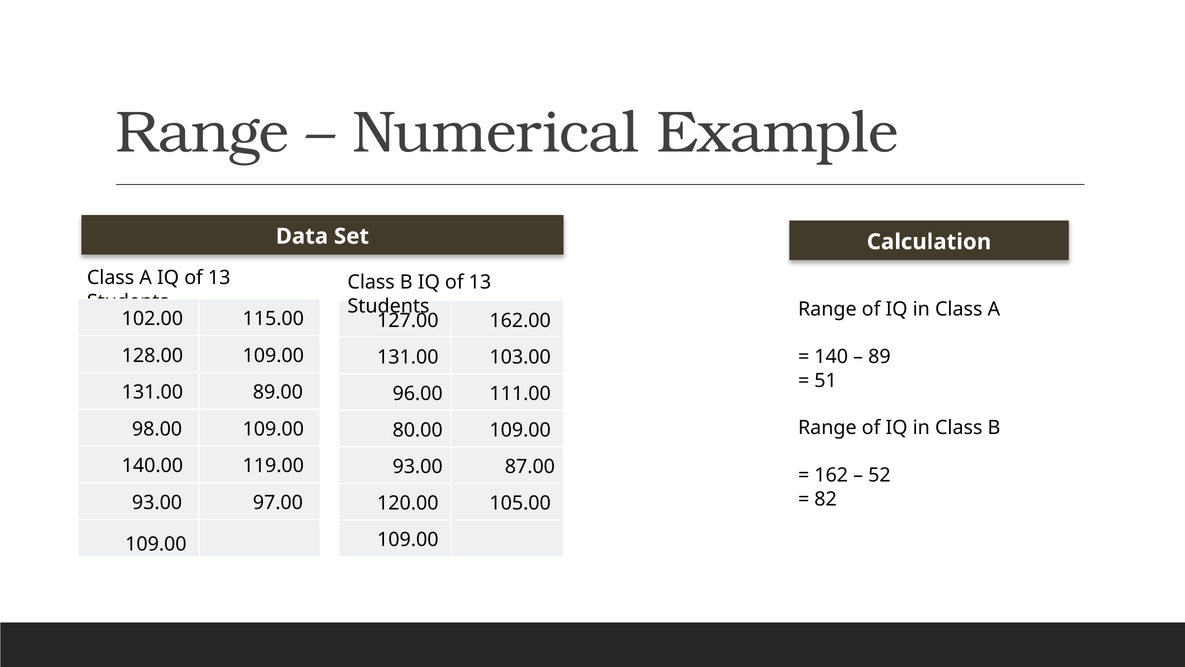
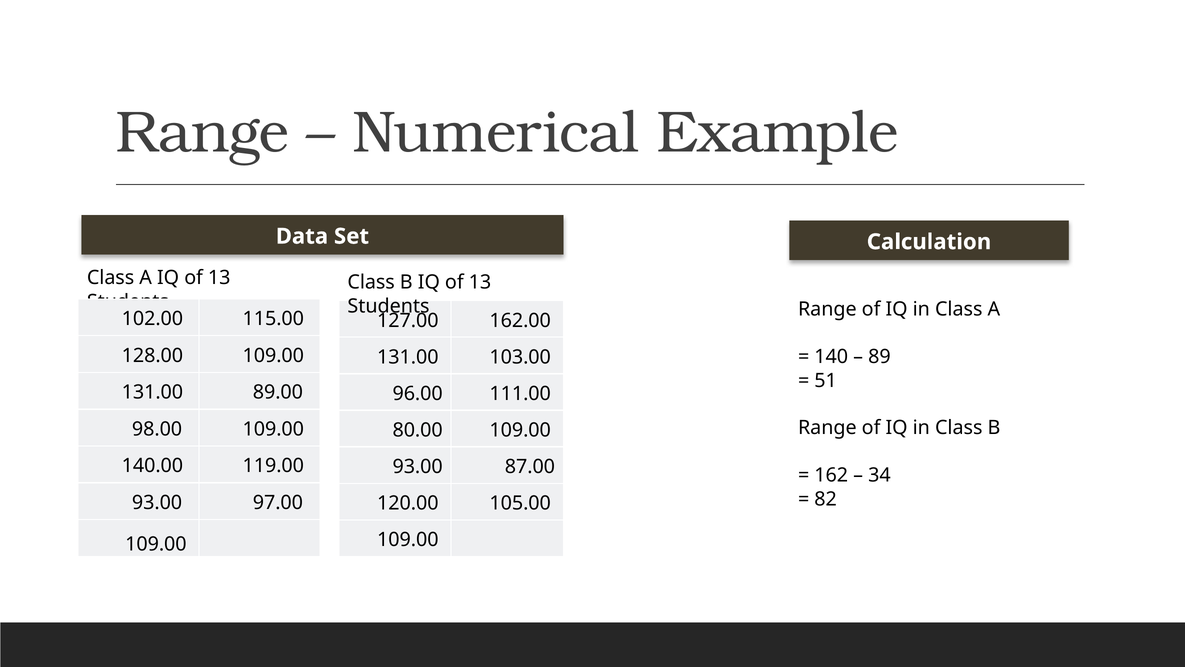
52: 52 -> 34 (879, 475)
